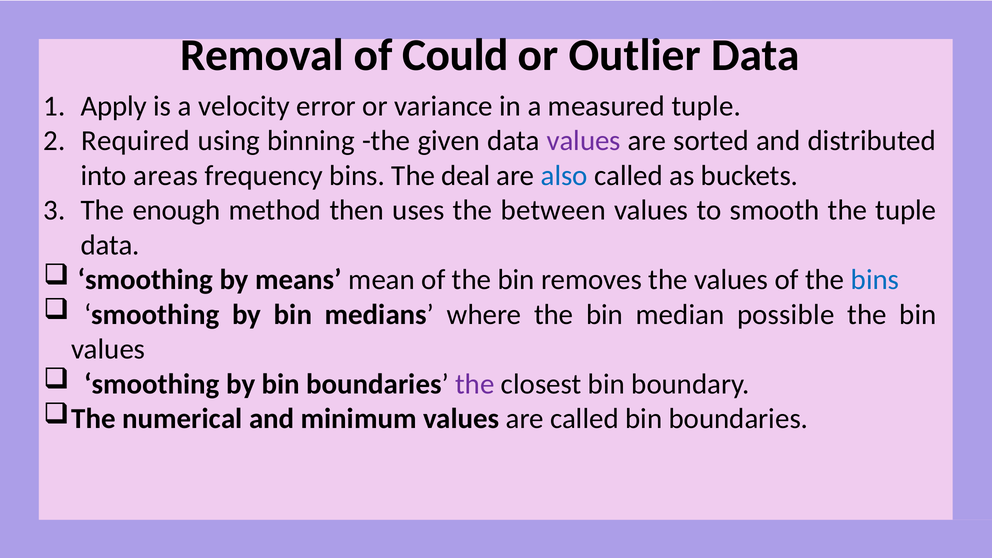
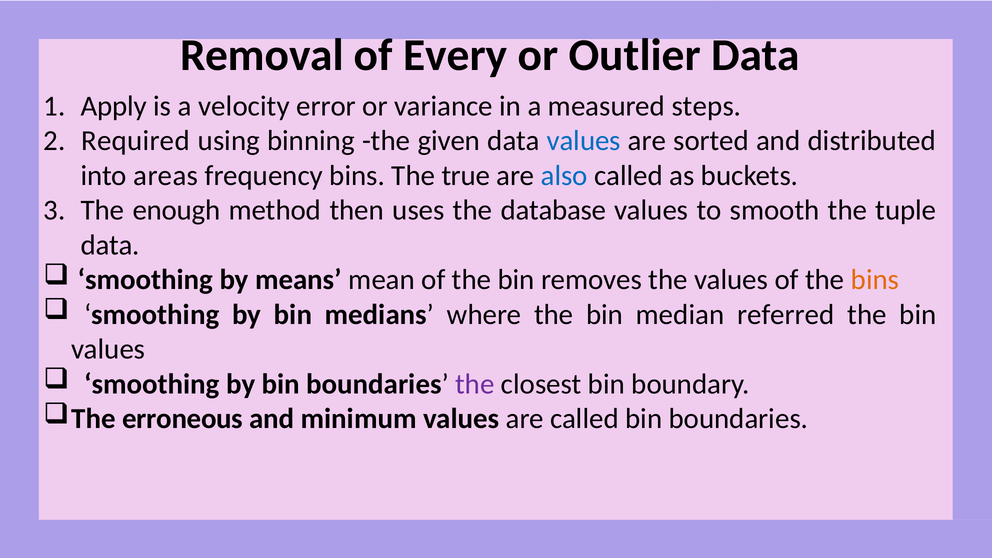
Could: Could -> Every (455, 55)
measured tuple: tuple -> steps (706, 106)
values colour: purple -> blue (584, 141)
deal: deal -> true (466, 176)
between: between -> database (553, 210)
bins colour: blue -> orange (875, 280)
possible: possible -> referred (786, 315)
numerical: numerical -> erroneous (183, 419)
